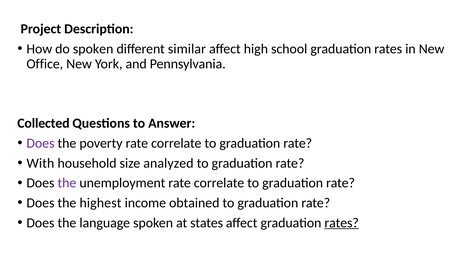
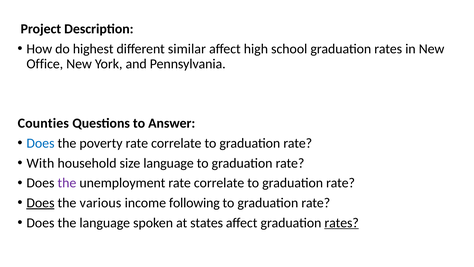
do spoken: spoken -> highest (93, 49)
Collected: Collected -> Counties (43, 123)
Does colour: purple -> blue (40, 143)
size analyzed: analyzed -> language (169, 163)
Does underline: none -> present (40, 203)
highest: highest -> various (100, 203)
obtained: obtained -> following (194, 203)
